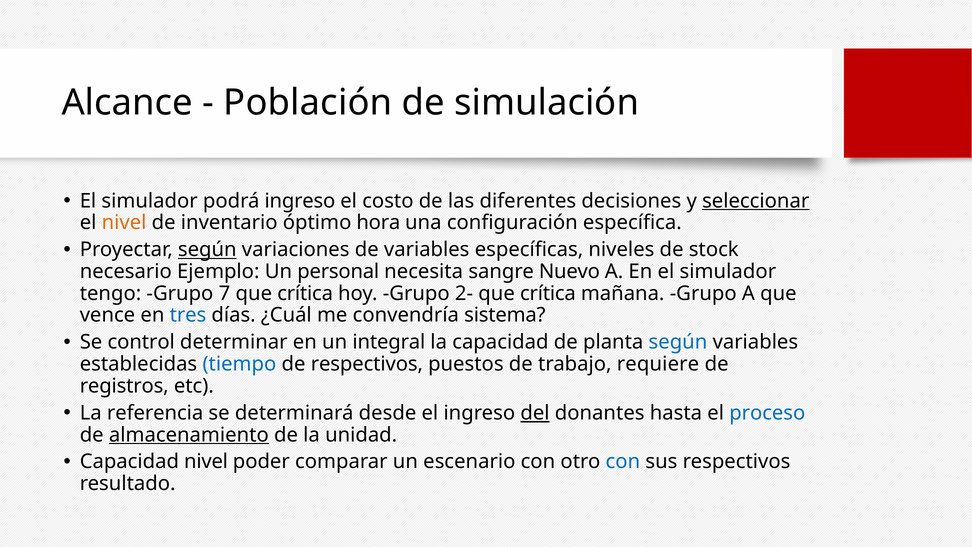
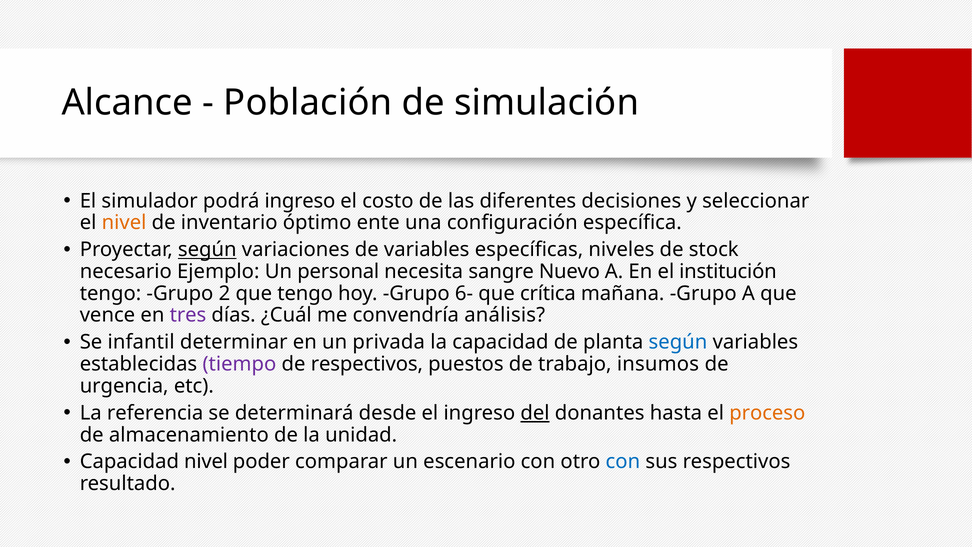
seleccionar underline: present -> none (756, 201)
hora: hora -> ente (378, 223)
En el simulador: simulador -> institución (728, 271)
7: 7 -> 2 (225, 293)
crítica: crítica -> tengo (305, 293)
2-: 2- -> 6- (464, 293)
tres colour: blue -> purple (188, 315)
sistema: sistema -> análisis (505, 315)
control: control -> infantil (141, 342)
integral: integral -> privada (389, 342)
tiempo colour: blue -> purple (239, 364)
requiere: requiere -> insumos (658, 364)
registros: registros -> urgencia (124, 386)
proceso colour: blue -> orange (767, 413)
almacenamiento underline: present -> none (189, 435)
